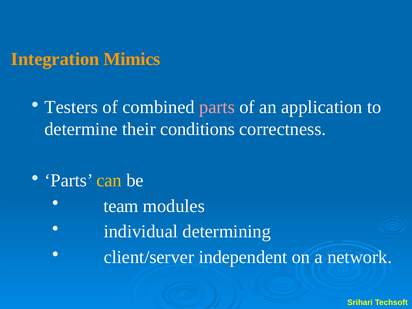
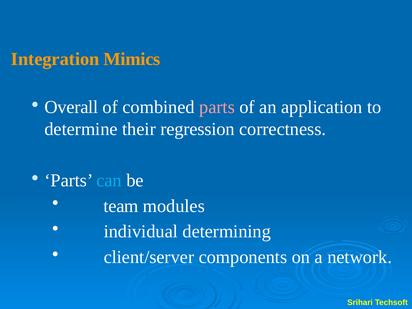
Testers: Testers -> Overall (71, 107)
conditions: conditions -> regression (198, 129)
can colour: yellow -> light blue (109, 180)
independent: independent -> components (243, 257)
